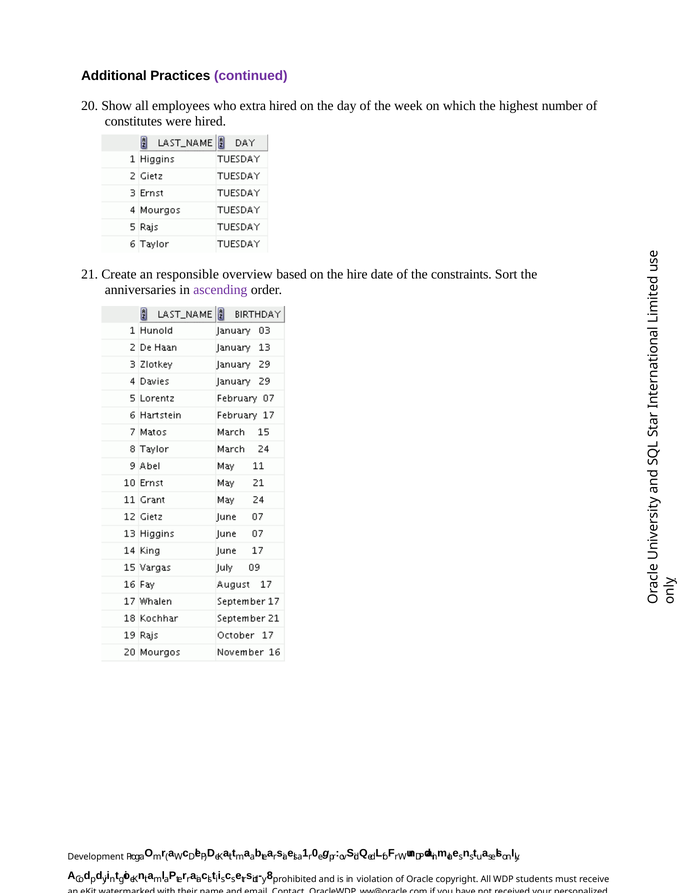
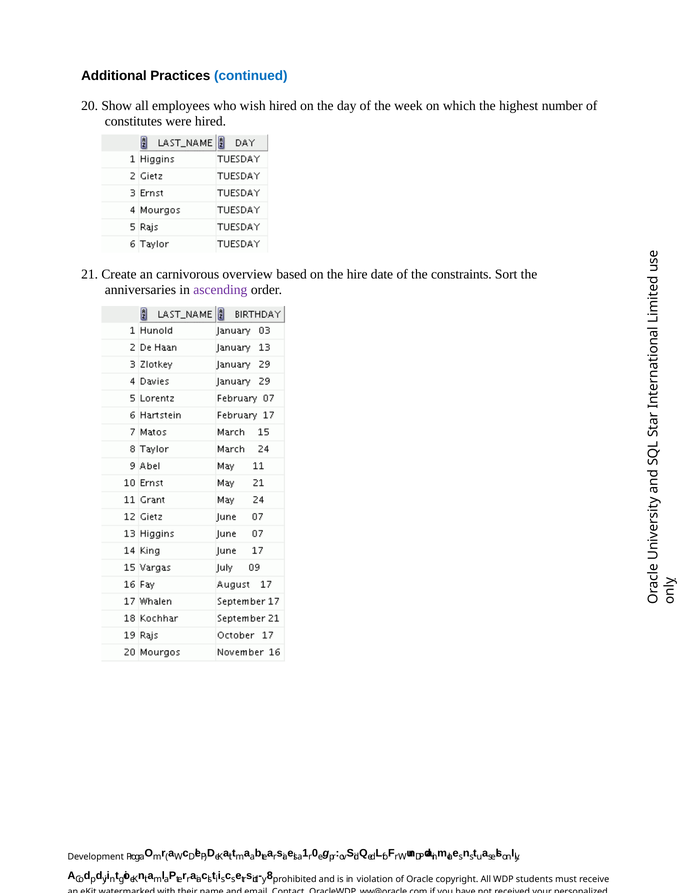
continued colour: purple -> blue (251, 76)
extra: extra -> wish (253, 106)
responsible: responsible -> carnivorous (188, 274)
